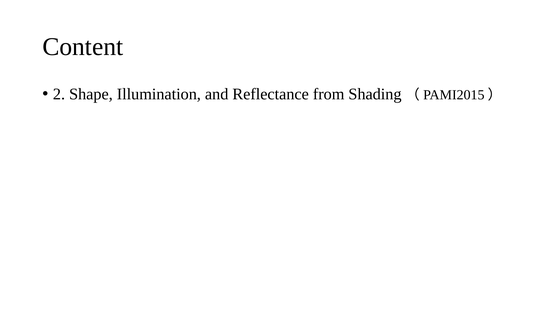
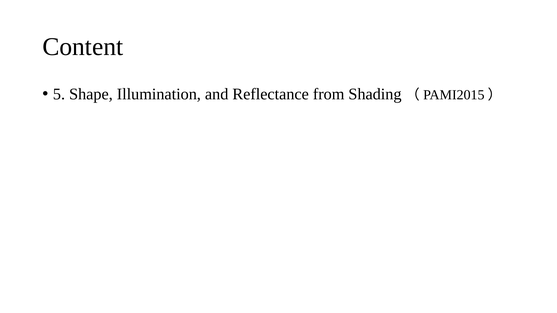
2: 2 -> 5 (59, 94)
